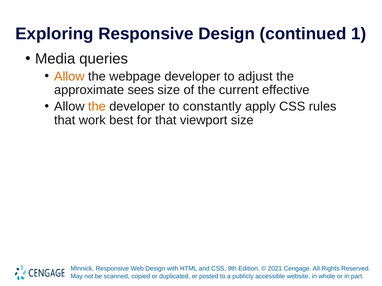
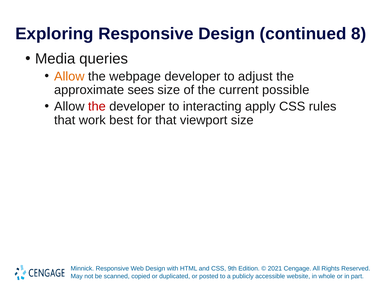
1: 1 -> 8 (359, 34)
effective: effective -> possible (286, 90)
the colour: orange -> red (97, 107)
constantly: constantly -> interacting (212, 107)
